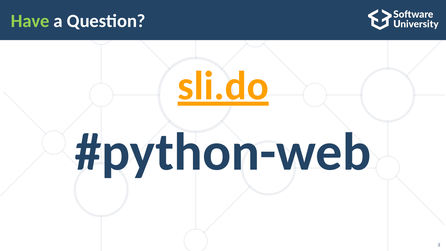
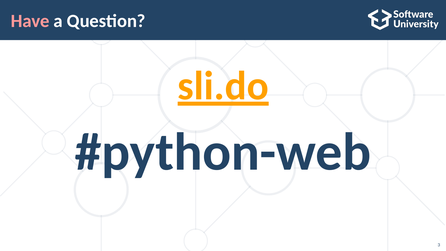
Have colour: light green -> pink (30, 21)
